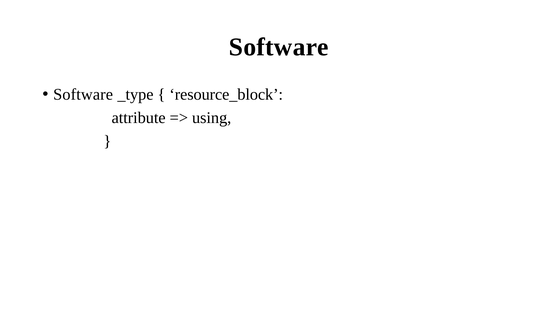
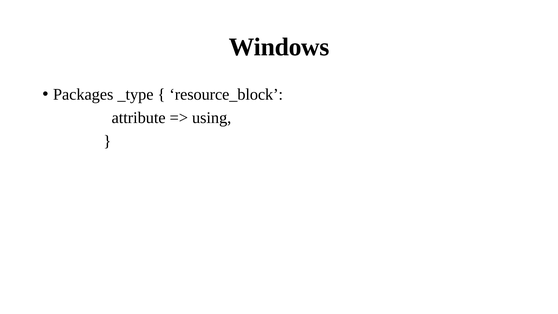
Software: Software -> Windows (279, 47)
Software: Software -> Packages (83, 94)
